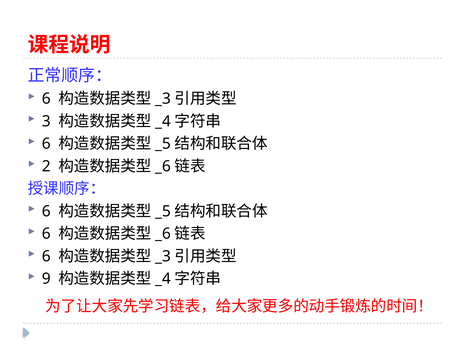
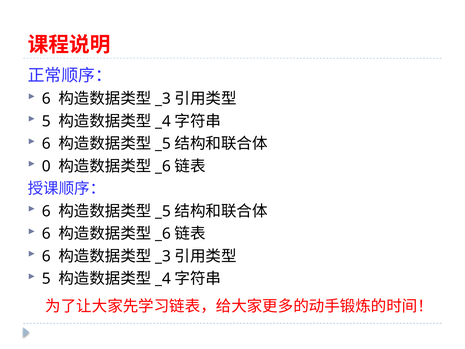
3: 3 -> 5 (46, 121)
2: 2 -> 0 (46, 166)
9: 9 -> 5 (46, 279)
